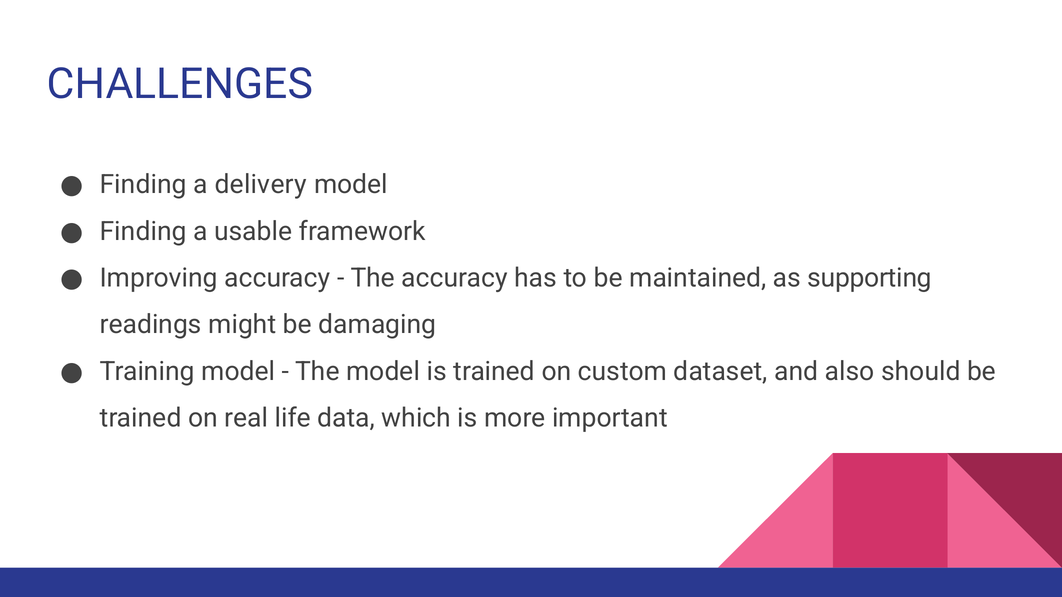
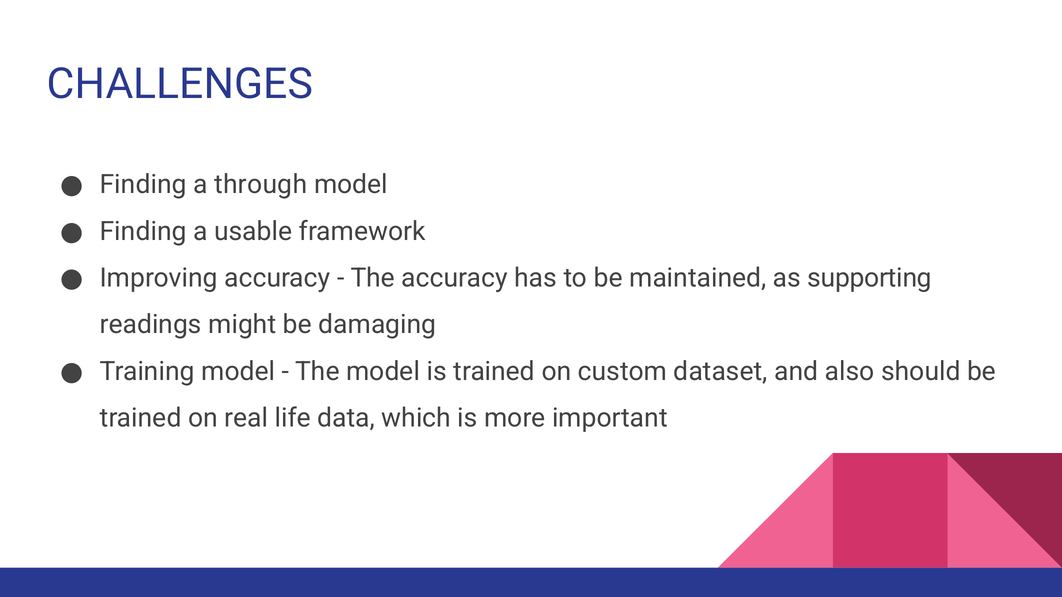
delivery: delivery -> through (261, 185)
